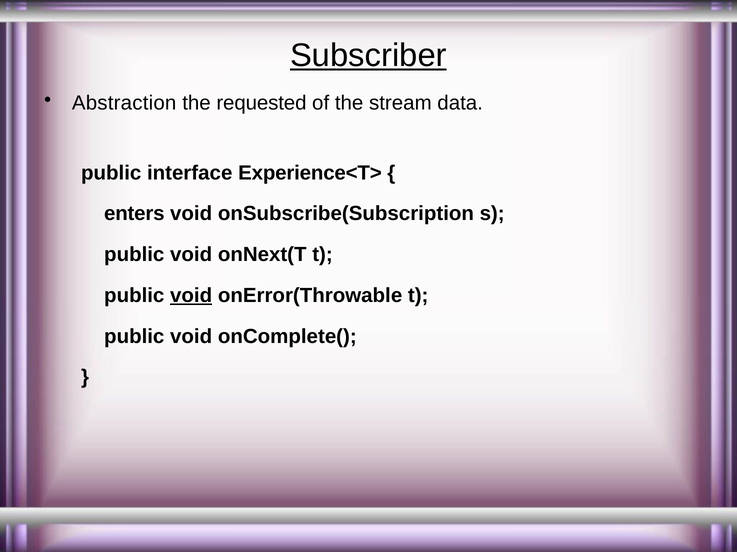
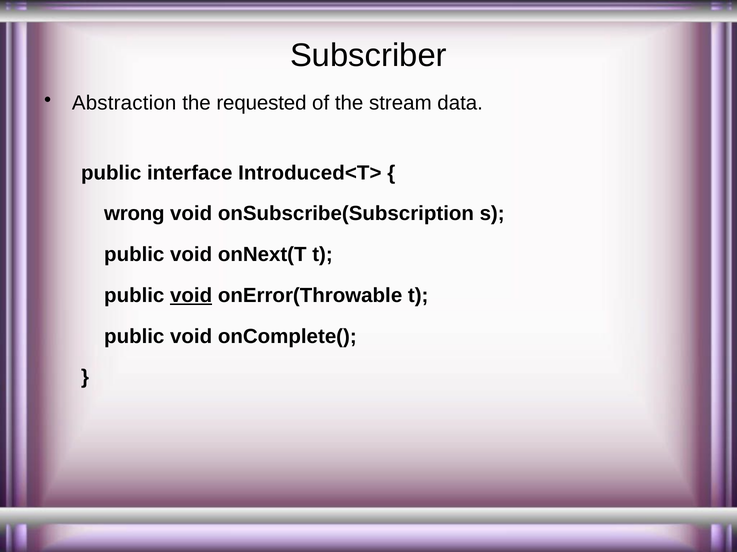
Subscriber underline: present -> none (368, 56)
Experience<T>: Experience<T> -> Introduced<T> (310, 173)
enters: enters -> wrong (134, 214)
